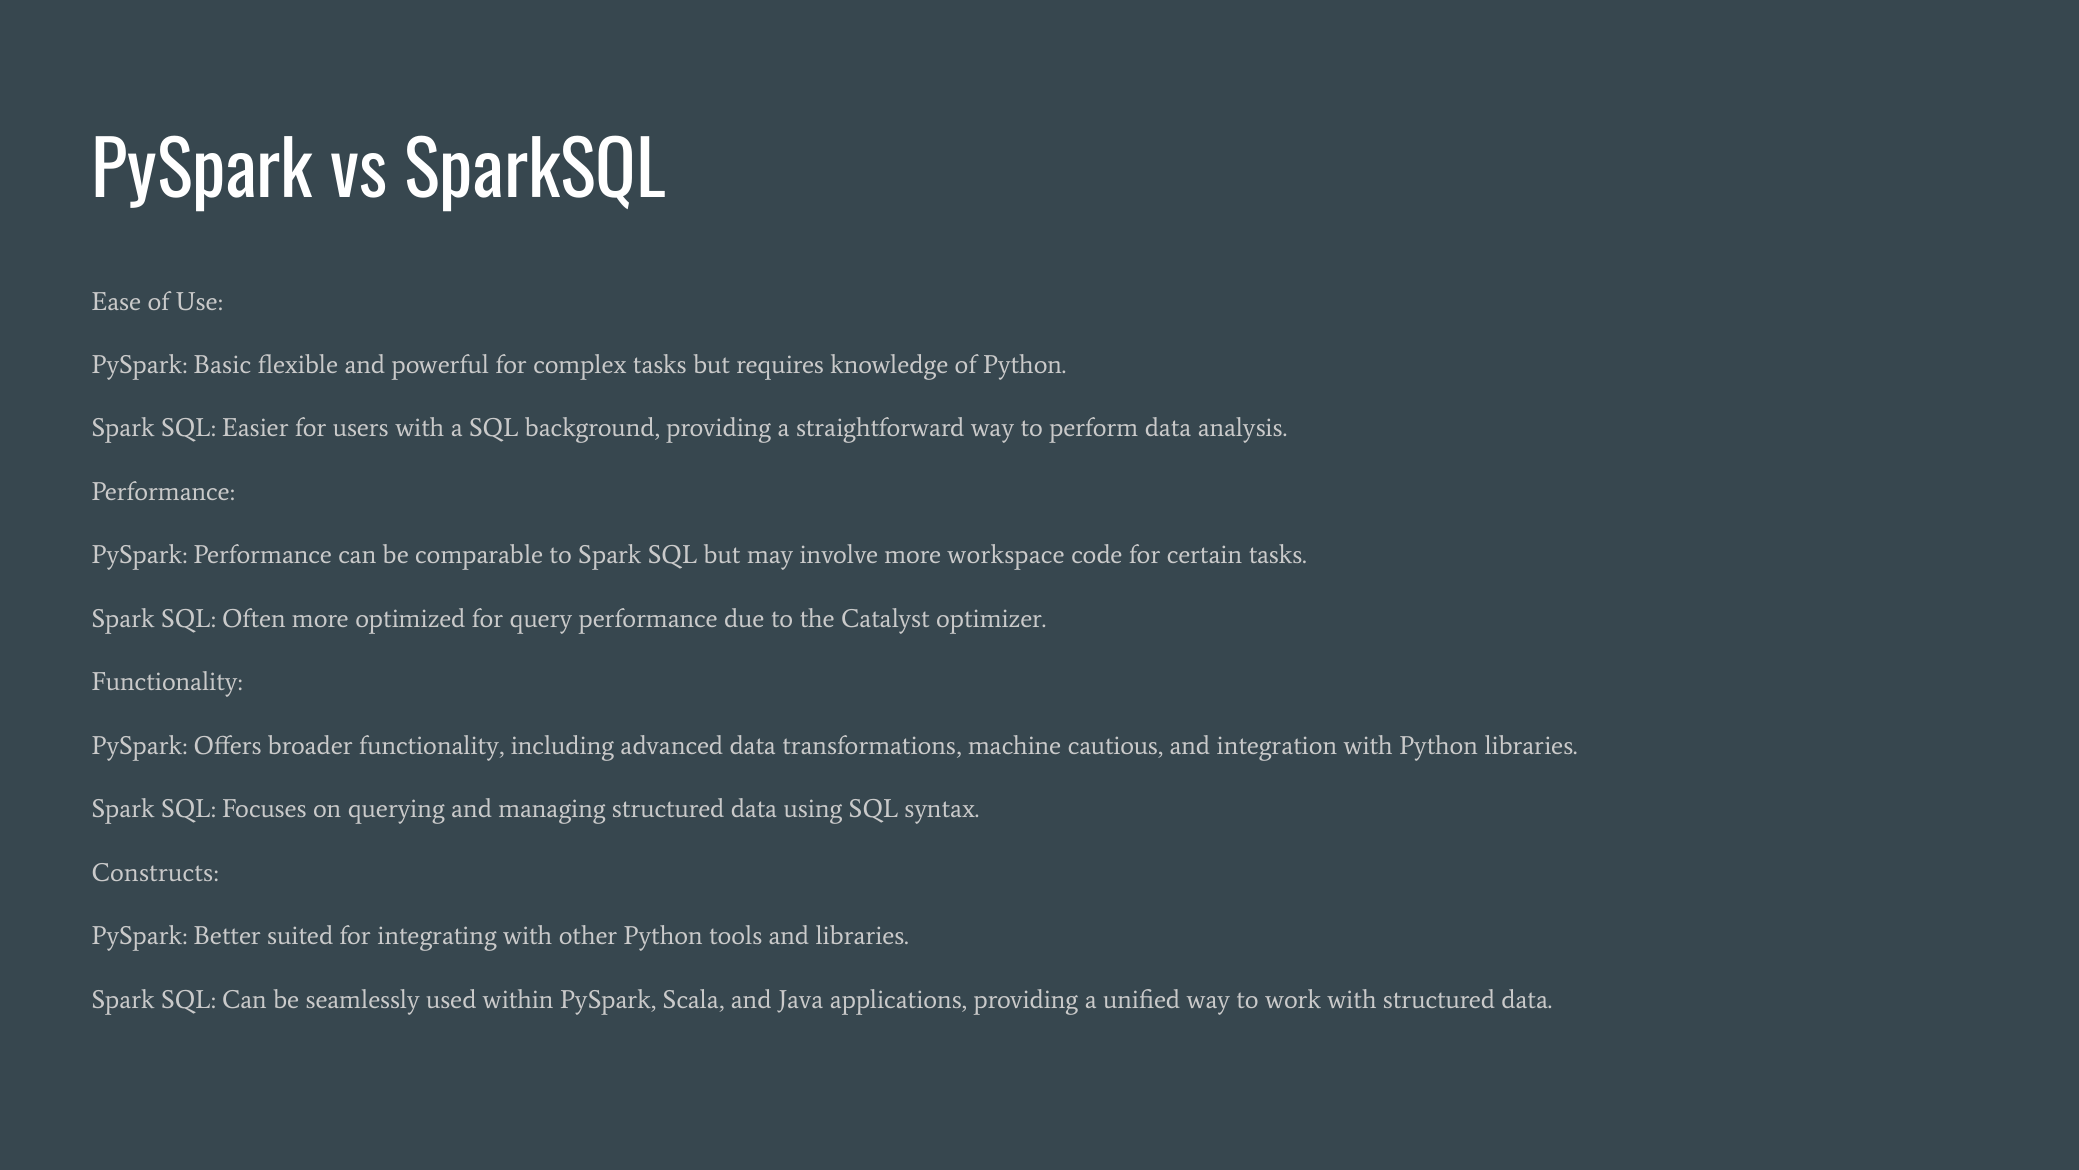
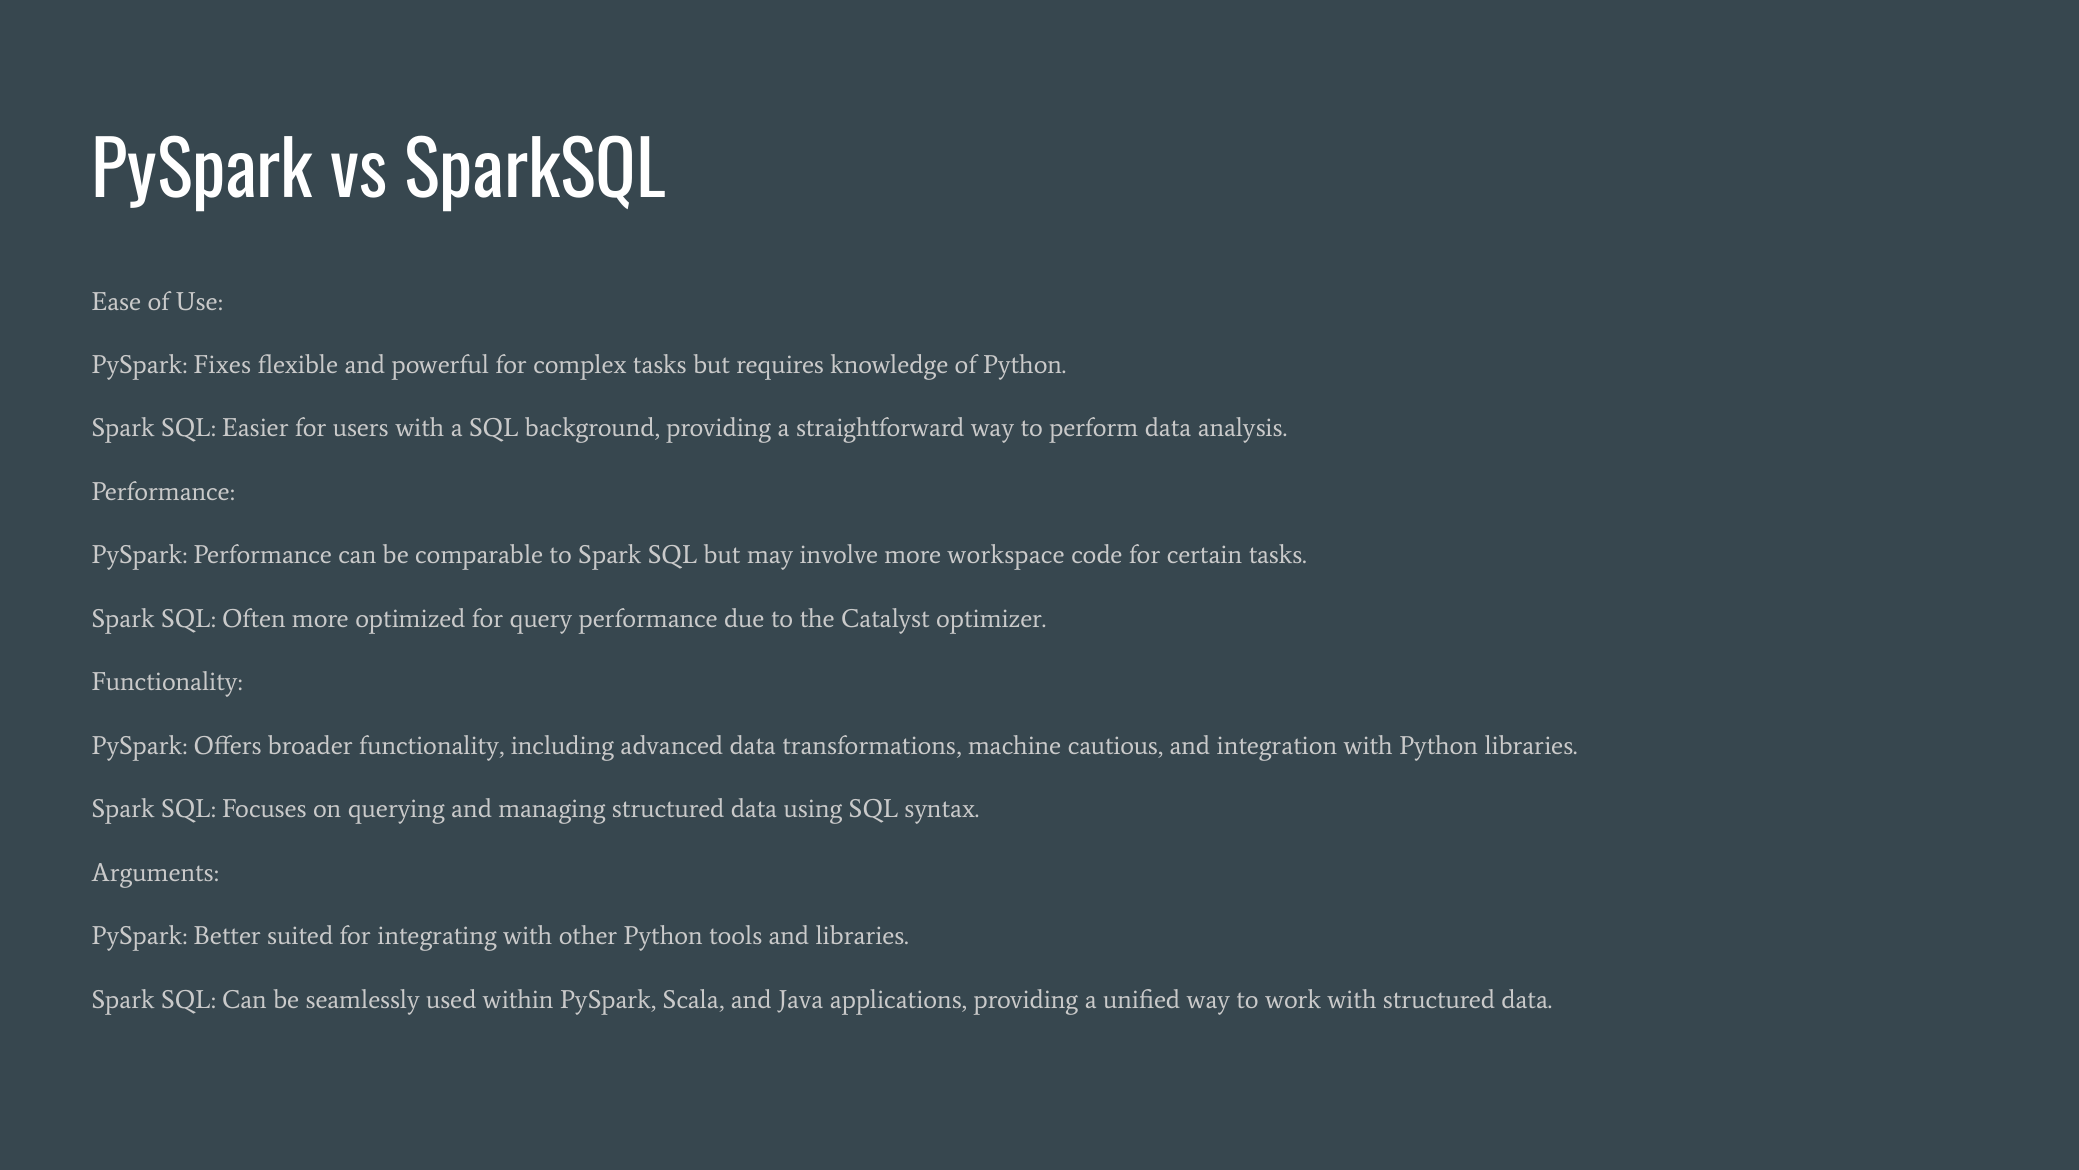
Basic: Basic -> Fixes (222, 365)
Constructs: Constructs -> Arguments (155, 872)
